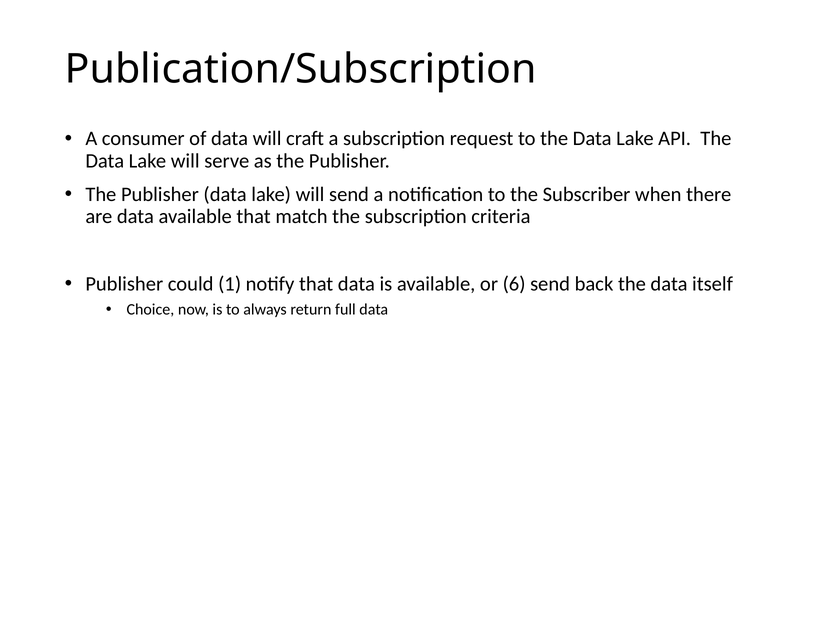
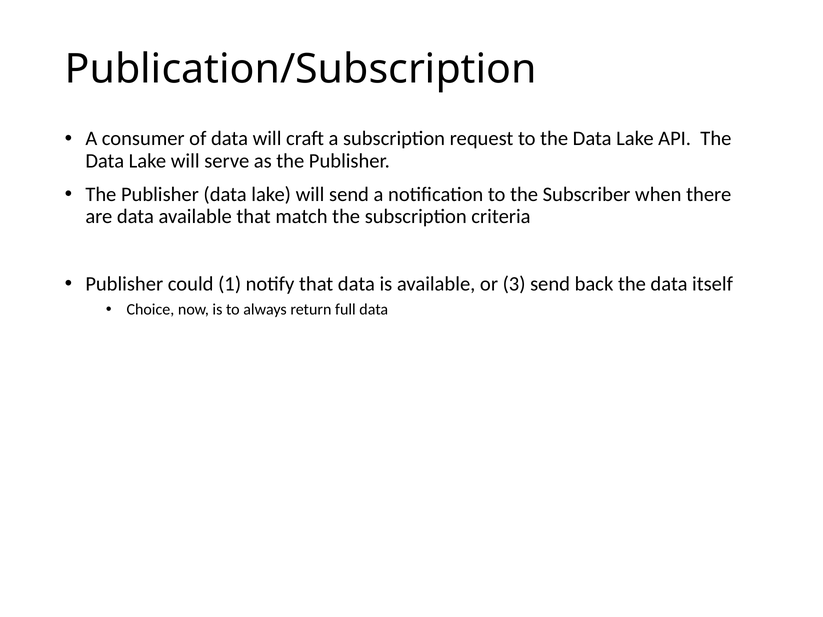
6: 6 -> 3 (514, 284)
